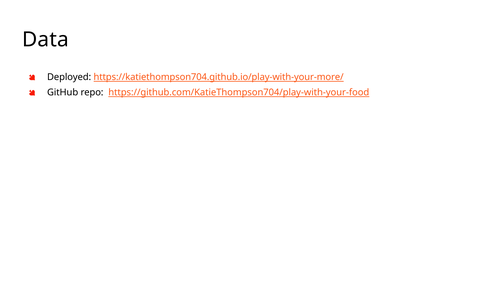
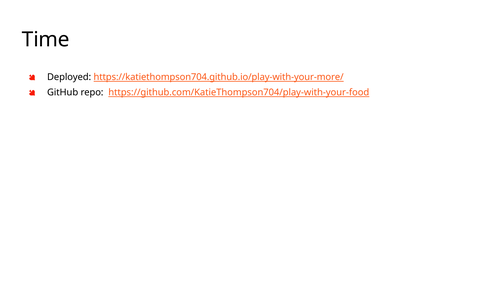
Data: Data -> Time (46, 40)
